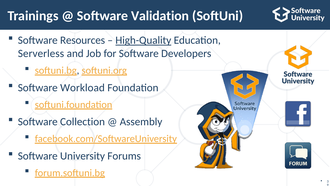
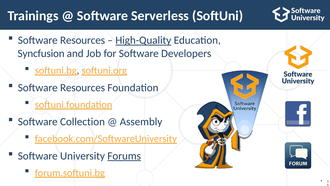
Validation: Validation -> Serverless (160, 16)
Serverless: Serverless -> Syncfusion (41, 53)
Workload: Workload -> Resources (83, 88)
Forums underline: none -> present (124, 156)
